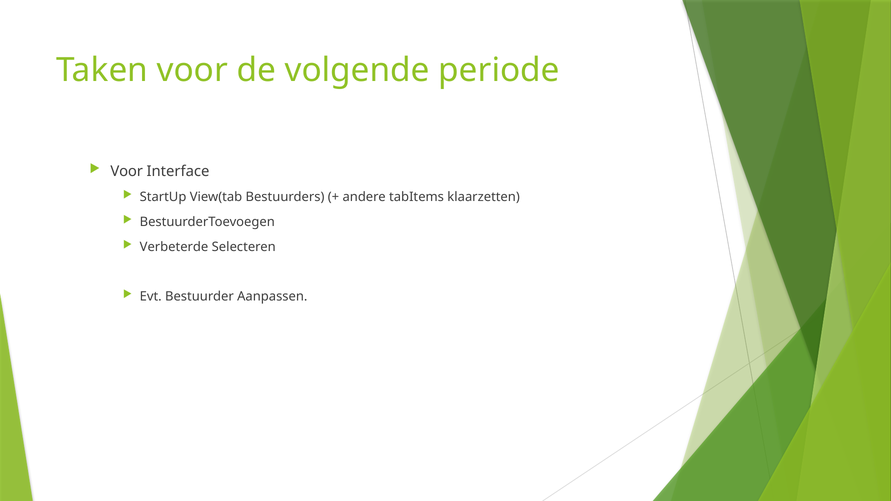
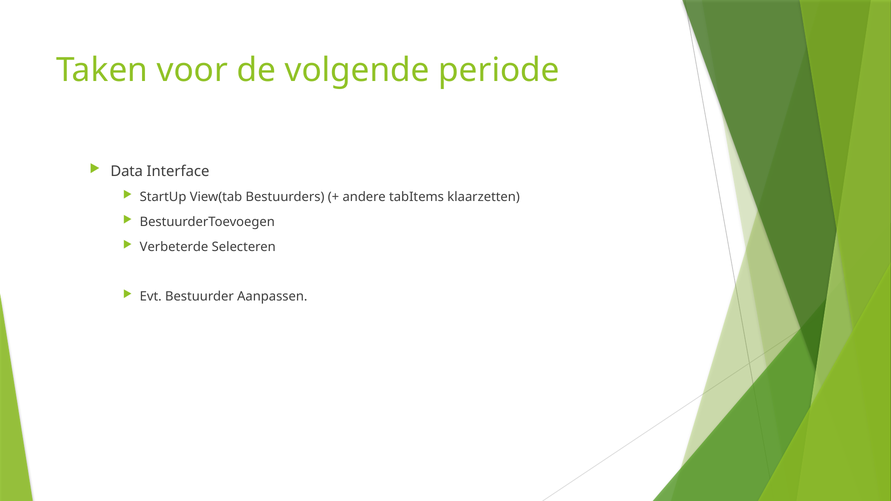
Voor: Voor -> Data (127, 171)
